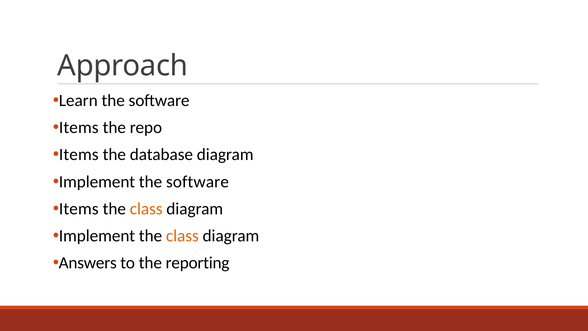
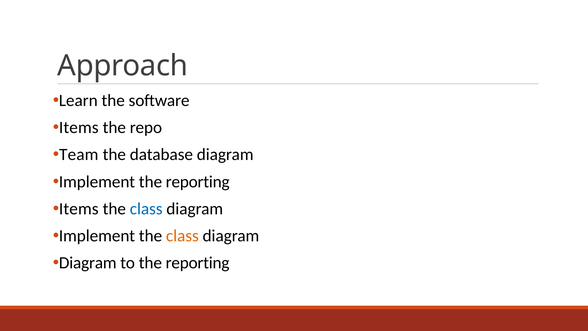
Items: Items -> Team (79, 154)
Implement the software: software -> reporting (198, 182)
class colour: orange -> blue (146, 209)
Answers: Answers -> Diagram (88, 263)
